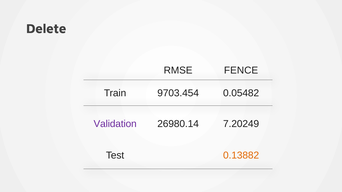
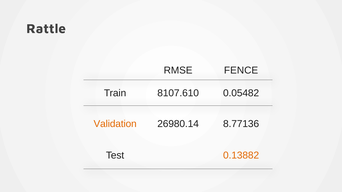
Delete: Delete -> Rattle (46, 29)
9703.454: 9703.454 -> 8107.610 (178, 93)
Validation colour: purple -> orange (115, 124)
7.20249: 7.20249 -> 8.77136 (241, 124)
